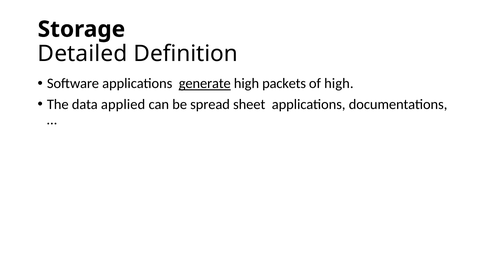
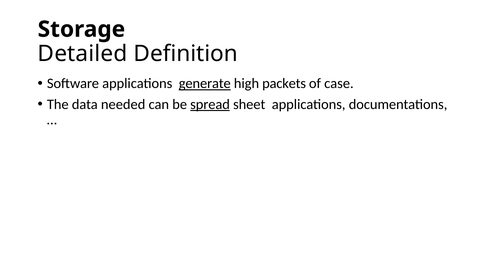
of high: high -> case (339, 84)
applied: applied -> needed (123, 104)
spread underline: none -> present (210, 104)
